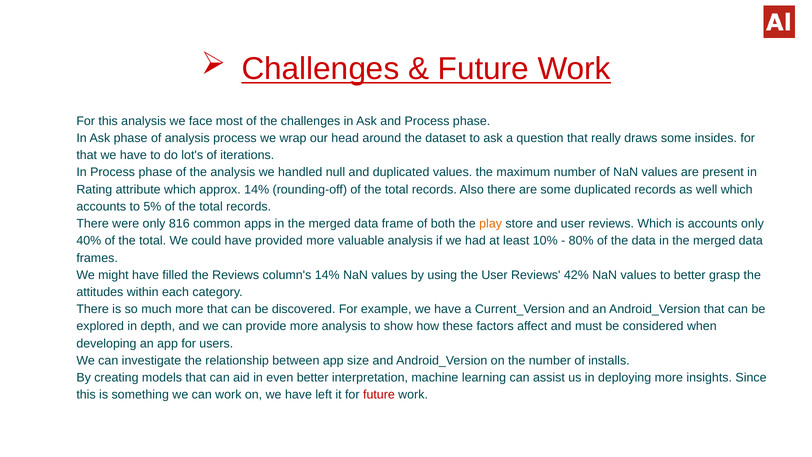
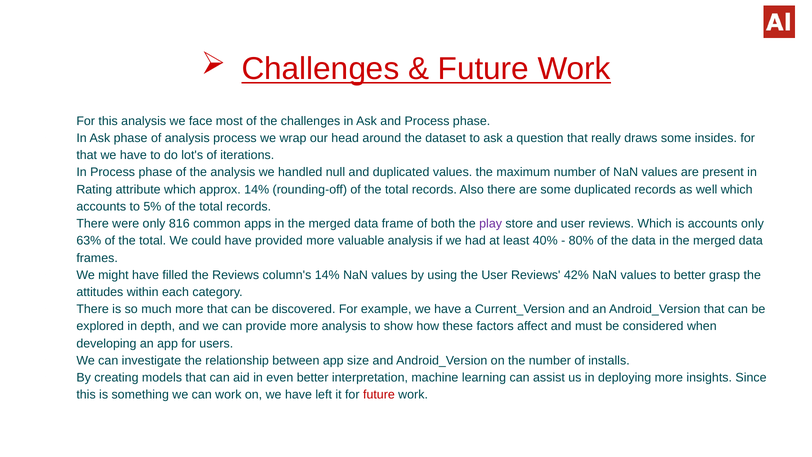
play colour: orange -> purple (491, 224)
40%: 40% -> 63% (89, 241)
10%: 10% -> 40% (545, 241)
